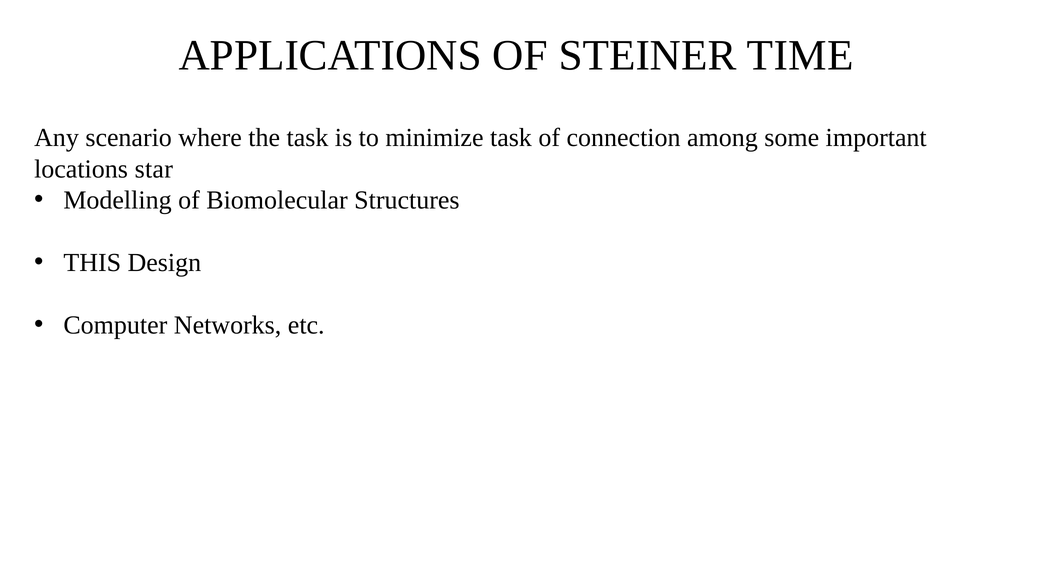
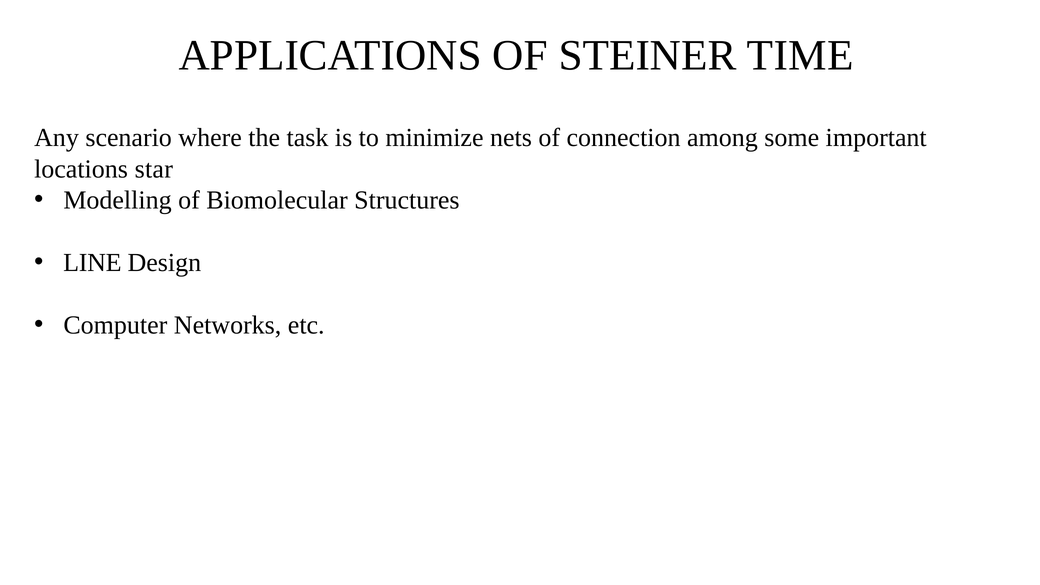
minimize task: task -> nets (511, 138)
THIS: THIS -> LINE (92, 263)
